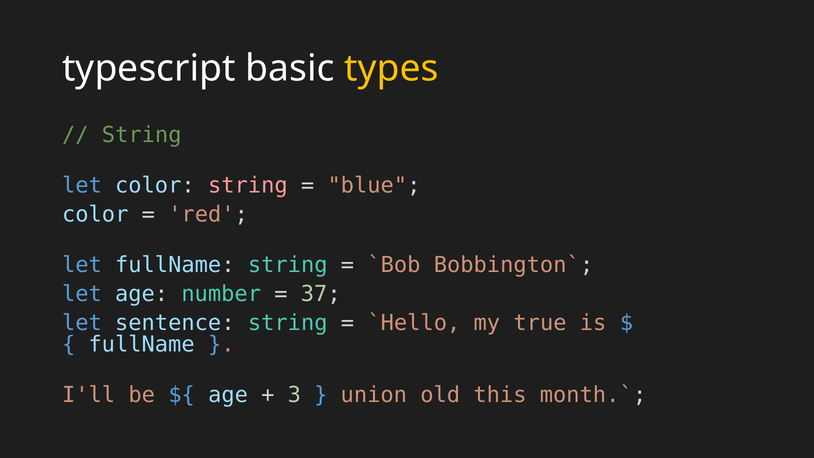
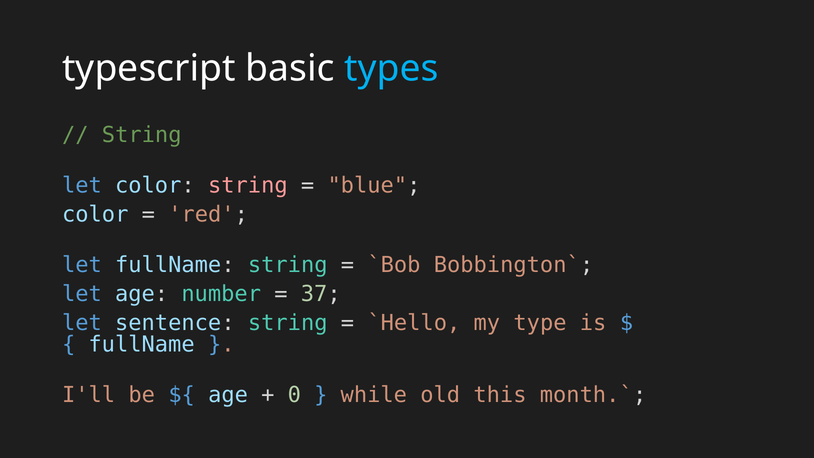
types colour: yellow -> light blue (392, 68)
true: true -> type (540, 323)
3: 3 -> 0 (294, 395)
union: union -> while (374, 395)
